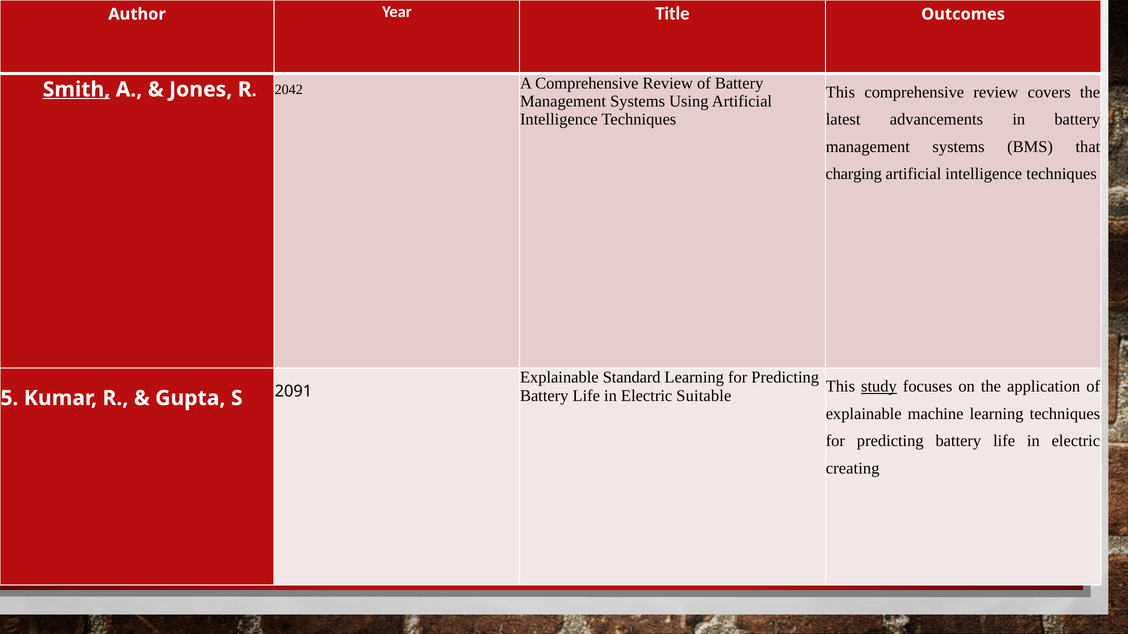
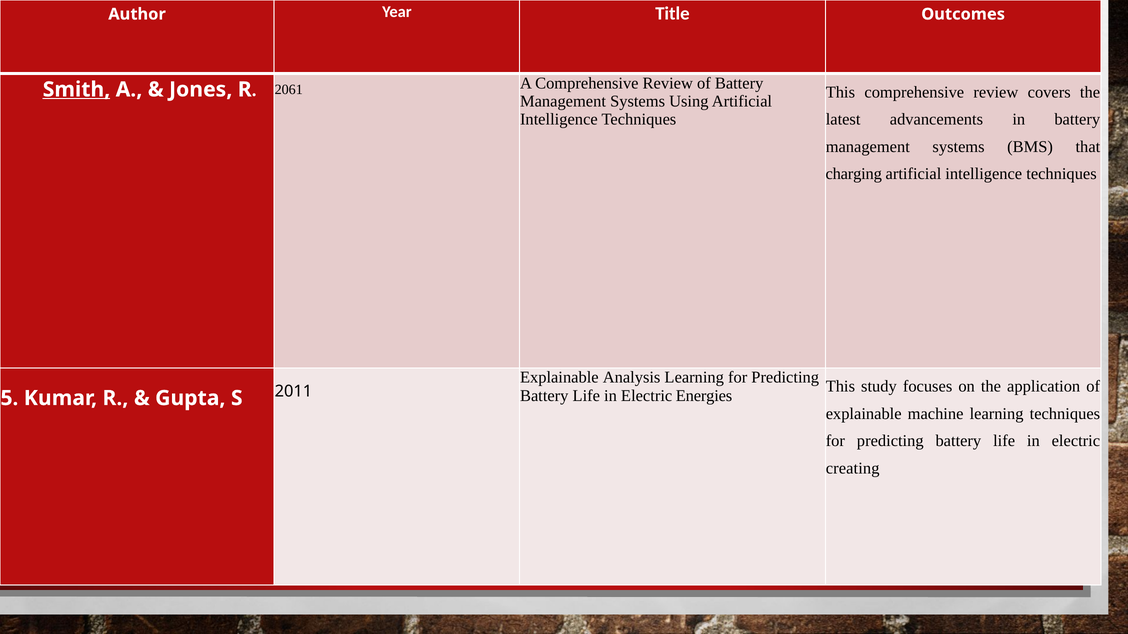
2042: 2042 -> 2061 (289, 90)
Standard: Standard -> Analysis (632, 378)
study underline: present -> none (879, 387)
Suitable: Suitable -> Energies (704, 396)
2091: 2091 -> 2011 (293, 392)
